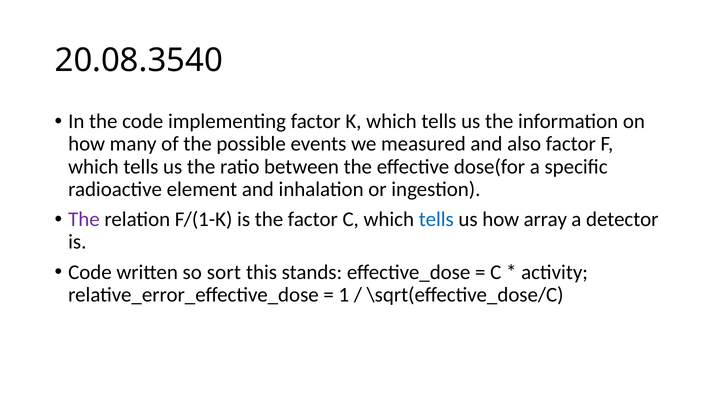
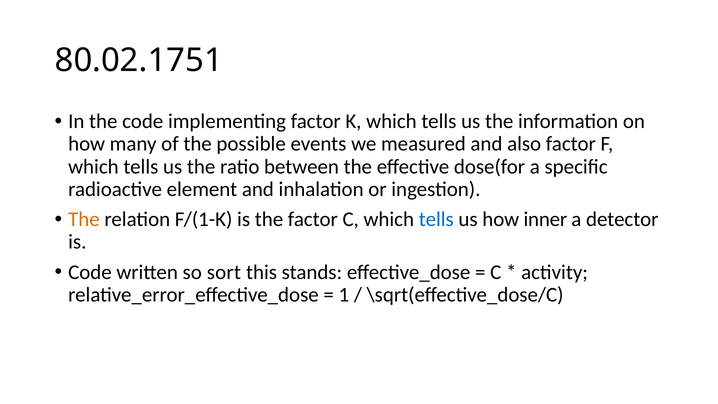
20.08.3540: 20.08.3540 -> 80.02.1751 (139, 60)
The colour: purple -> orange (84, 219)
array: array -> inner (545, 219)
